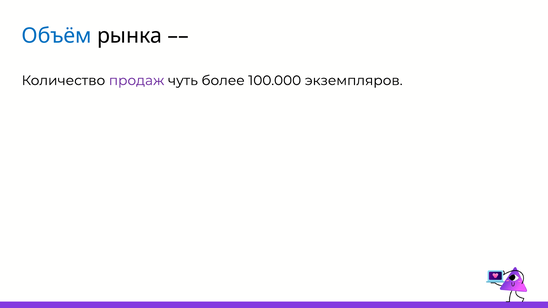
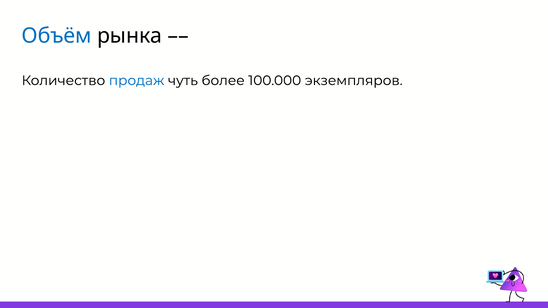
продаж colour: purple -> blue (137, 81)
